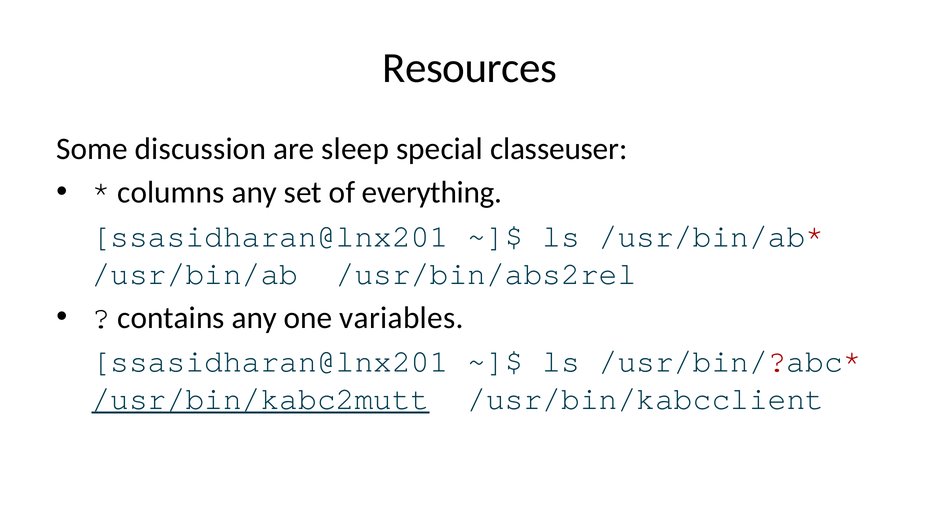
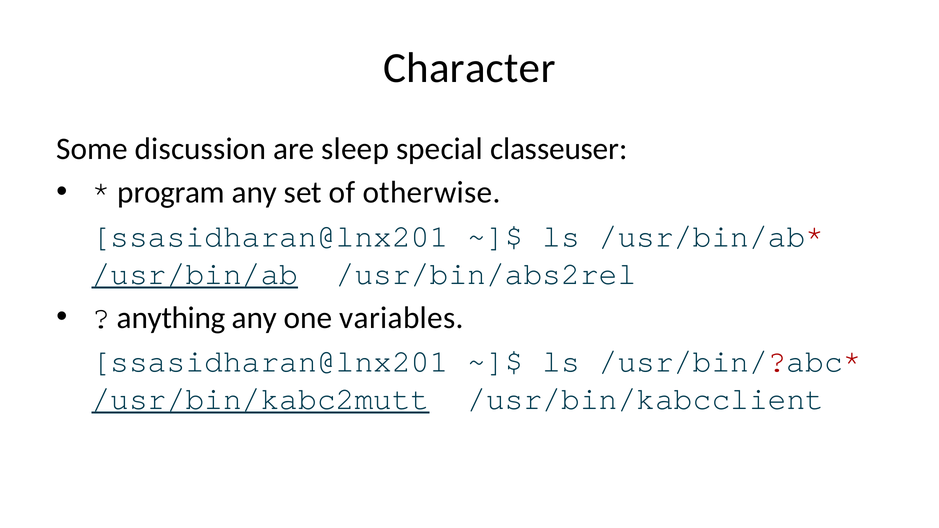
Resources: Resources -> Character (469, 68)
columns: columns -> program (171, 193)
everything: everything -> otherwise (432, 193)
/usr/bin/ab underline: none -> present (195, 274)
contains: contains -> anything (171, 318)
